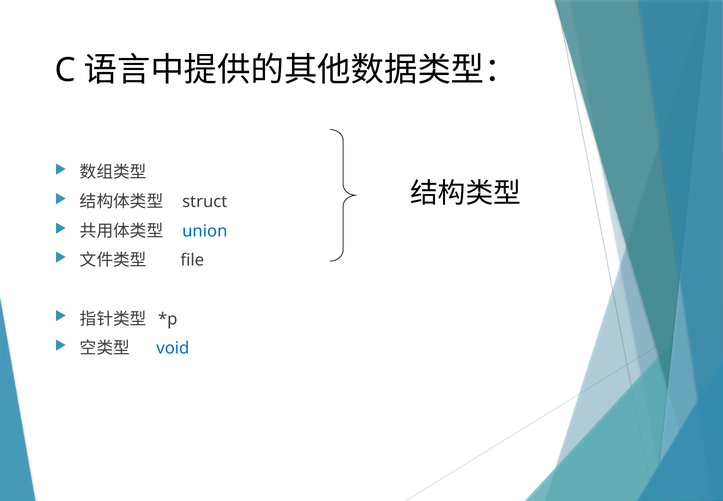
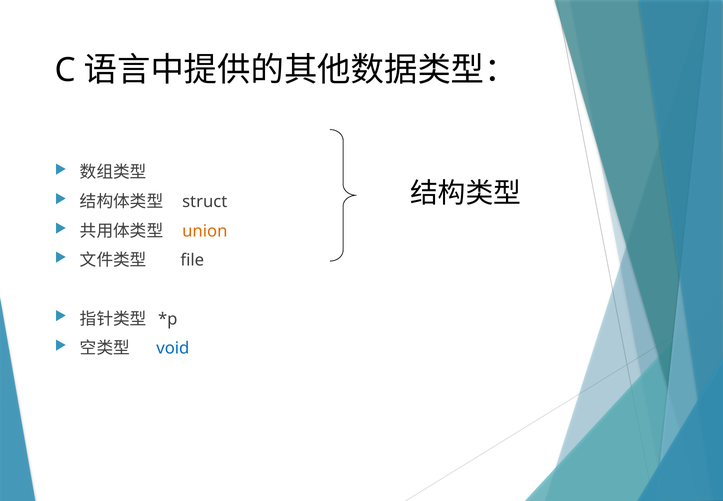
union colour: blue -> orange (205, 231)
